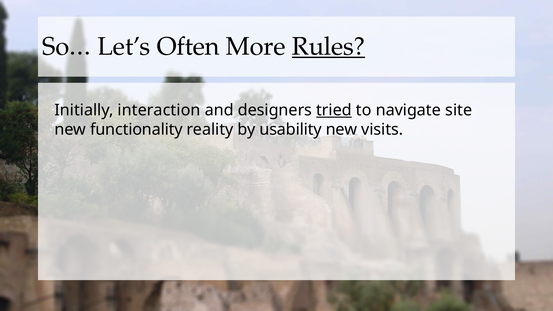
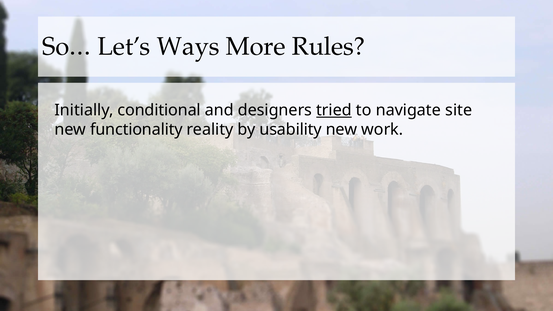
Often: Often -> Ways (188, 46)
Rules underline: present -> none (328, 46)
interaction: interaction -> conditional (159, 110)
visits: visits -> work (382, 129)
